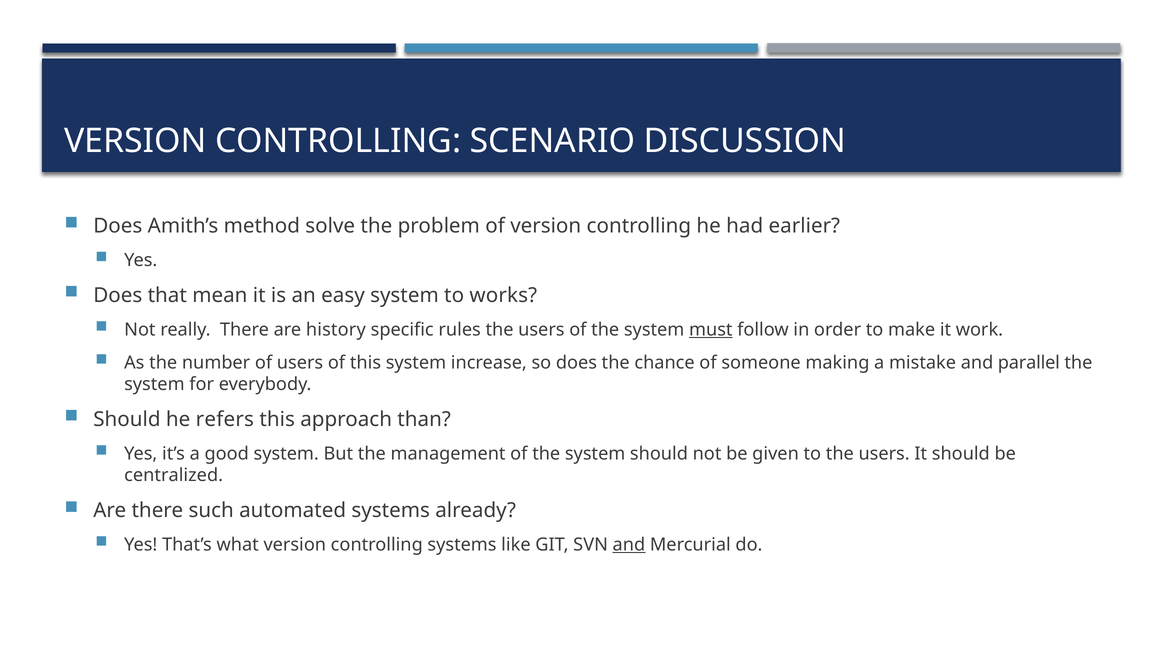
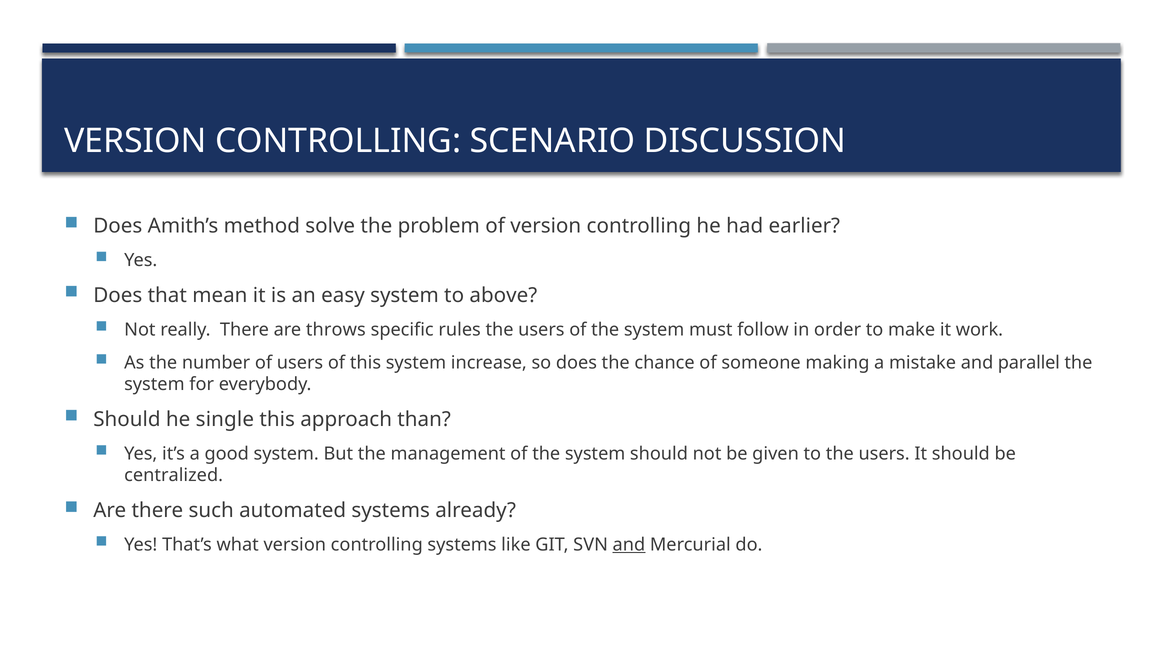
works: works -> above (503, 295)
history: history -> throws (336, 330)
must underline: present -> none (711, 330)
refers: refers -> single (225, 420)
